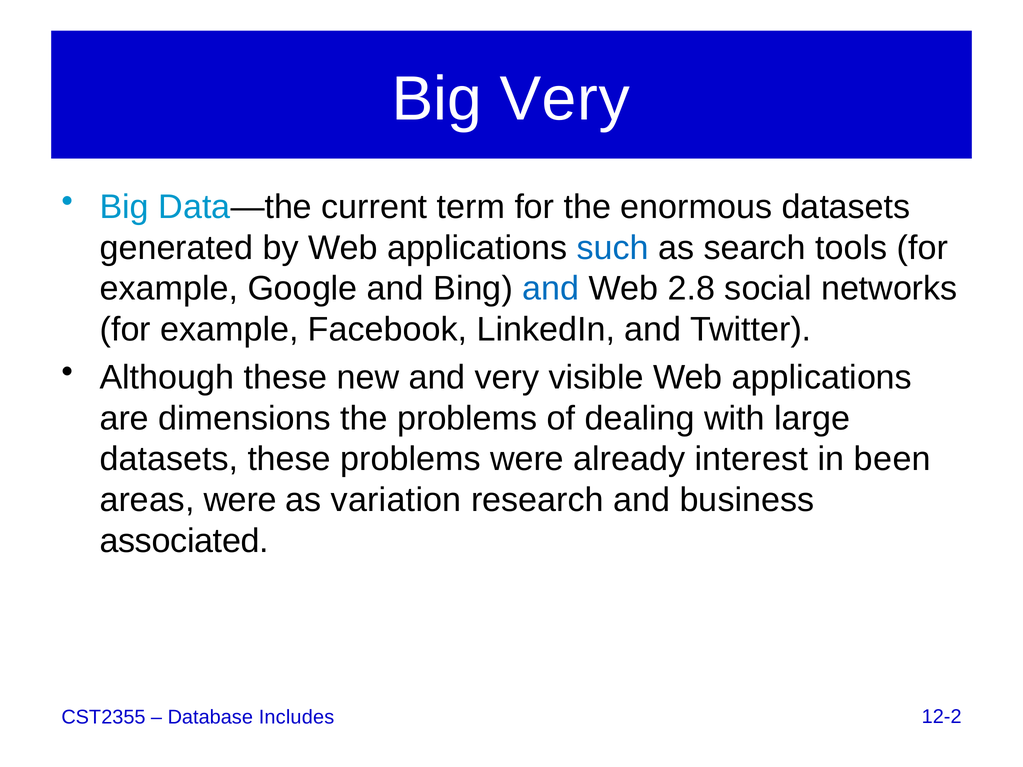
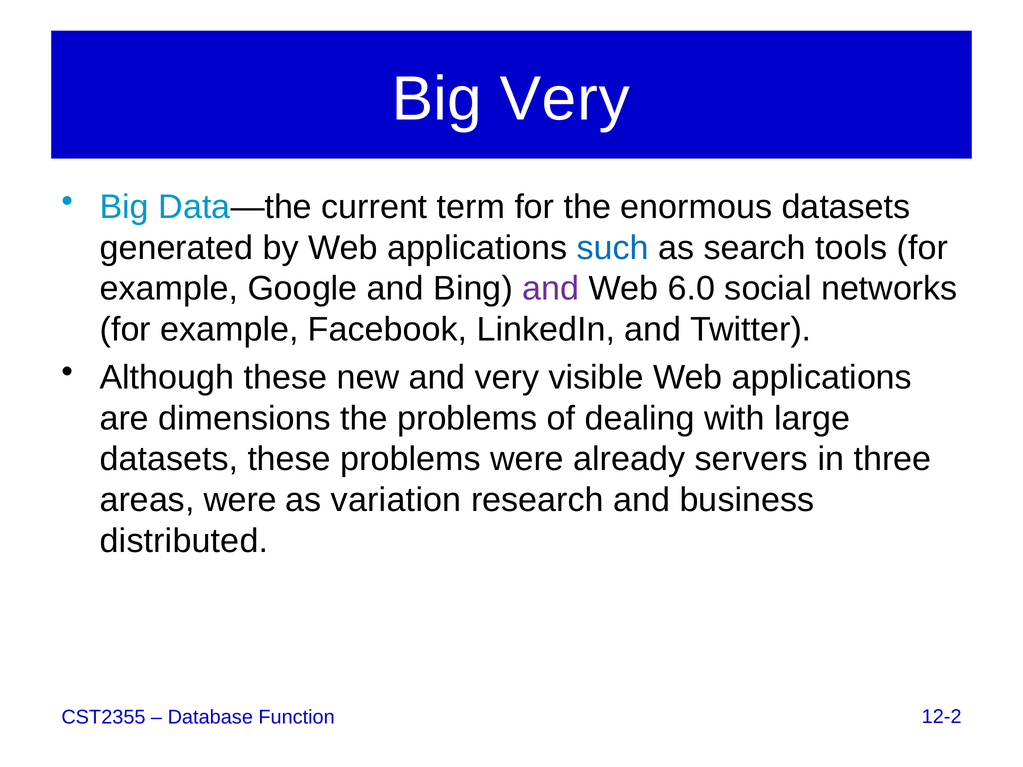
and colour: blue -> purple (551, 289)
2.8: 2.8 -> 6.0 (691, 289)
interest: interest -> servers (751, 459)
been: been -> three (893, 459)
associated: associated -> distributed (184, 541)
Includes: Includes -> Function (297, 718)
